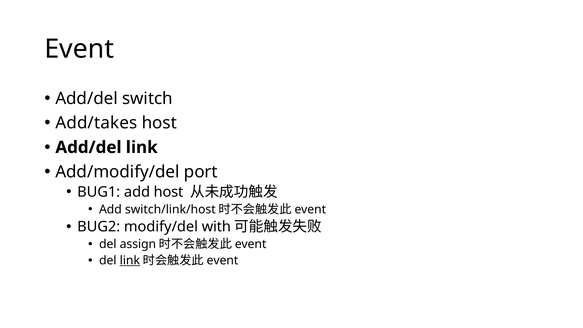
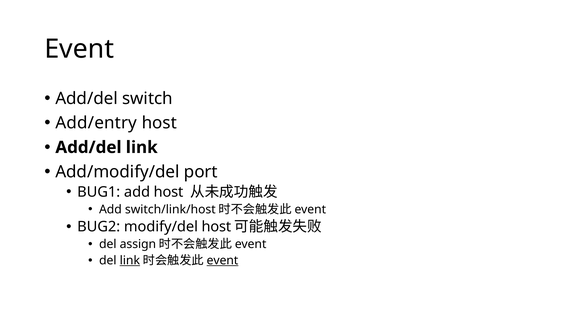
Add/takes: Add/takes -> Add/entry (96, 123)
modify/del with: with -> host (216, 227)
event underline: none -> present (222, 260)
